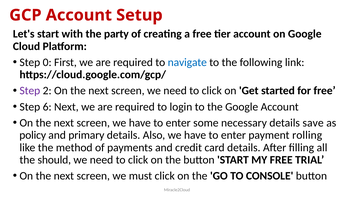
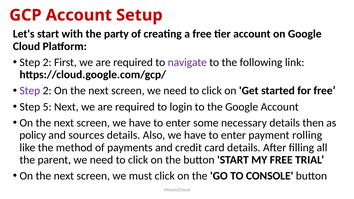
0: 0 -> 2 (47, 62)
navigate colour: blue -> purple (187, 62)
6: 6 -> 5 (47, 107)
save: save -> then (313, 123)
primary: primary -> sources (86, 135)
should: should -> parent (54, 160)
